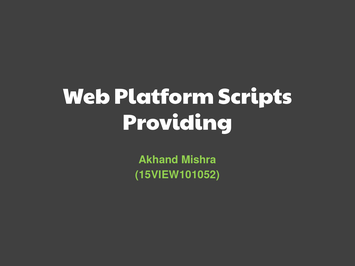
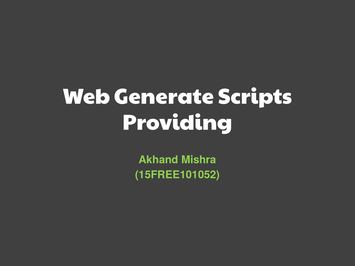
Platform: Platform -> Generate (164, 97)
15VIEW101052: 15VIEW101052 -> 15FREE101052 (177, 175)
